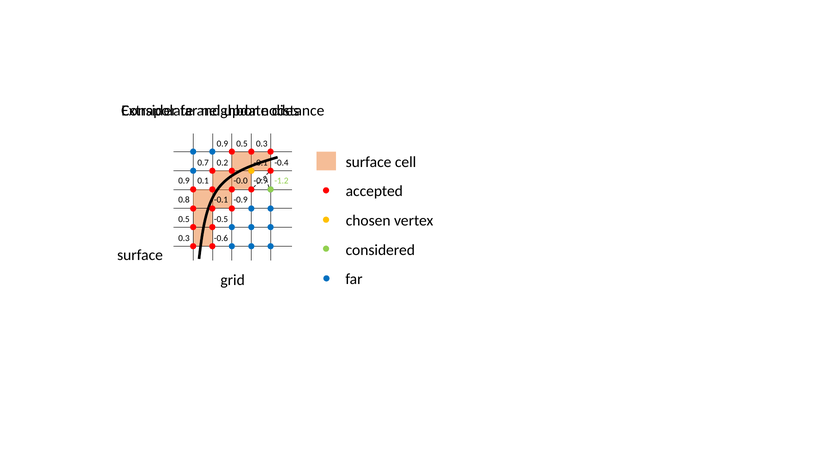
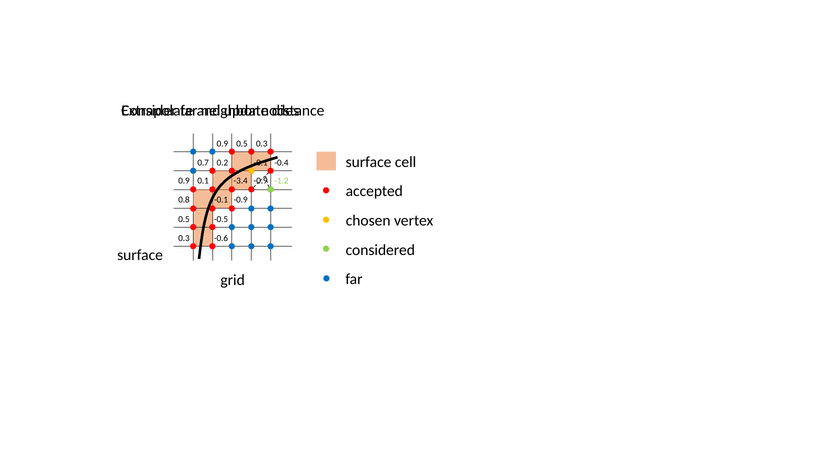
-0.0: -0.0 -> -3.4 (241, 181)
